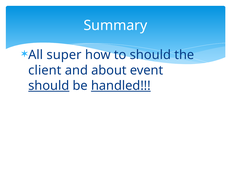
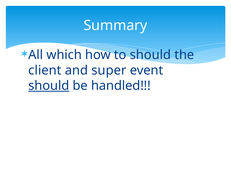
super: super -> which (64, 55)
about: about -> super (109, 70)
handled underline: present -> none (121, 85)
